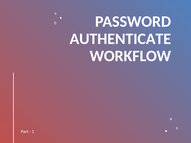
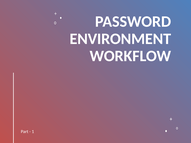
AUTHENTICATE: AUTHENTICATE -> ENVIRONMENT (120, 39)
